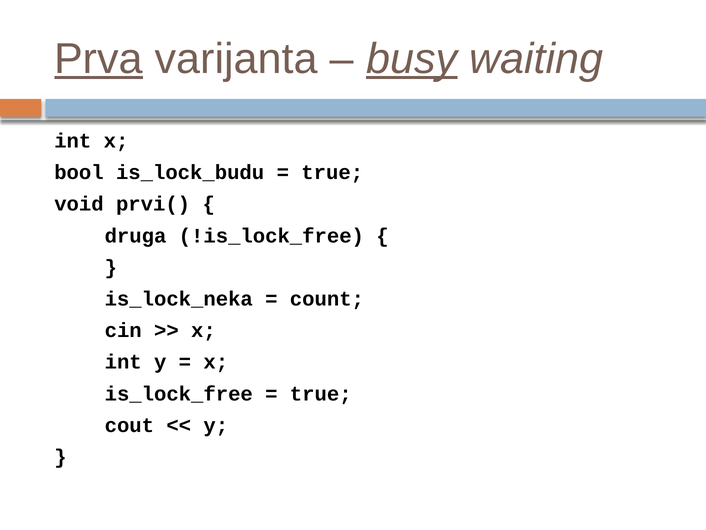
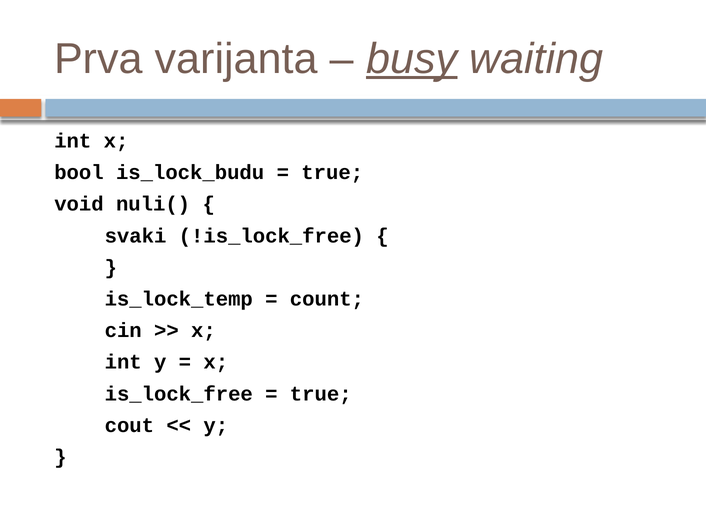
Prva underline: present -> none (99, 59)
prvi(: prvi( -> nuli( (153, 204)
druga: druga -> svaki (136, 236)
is_lock_neka: is_lock_neka -> is_lock_temp (179, 299)
